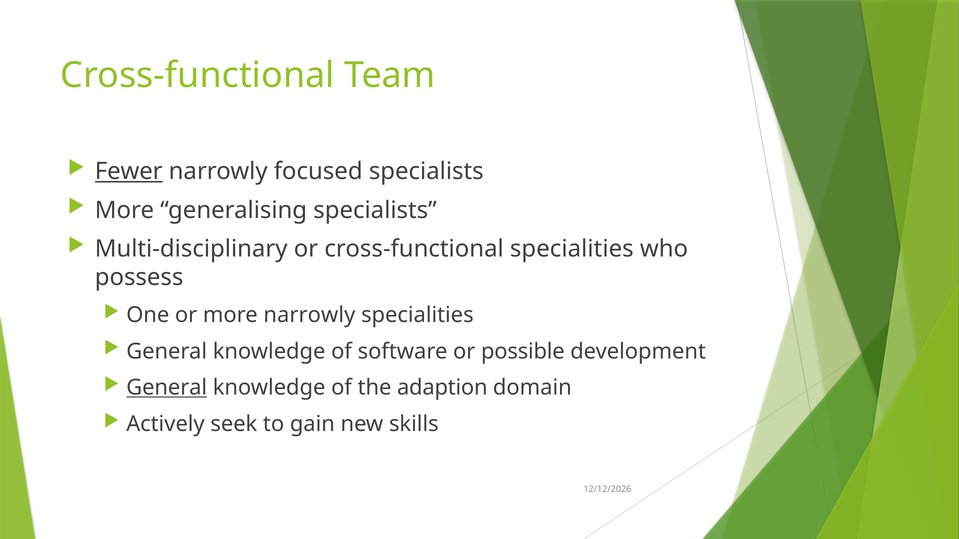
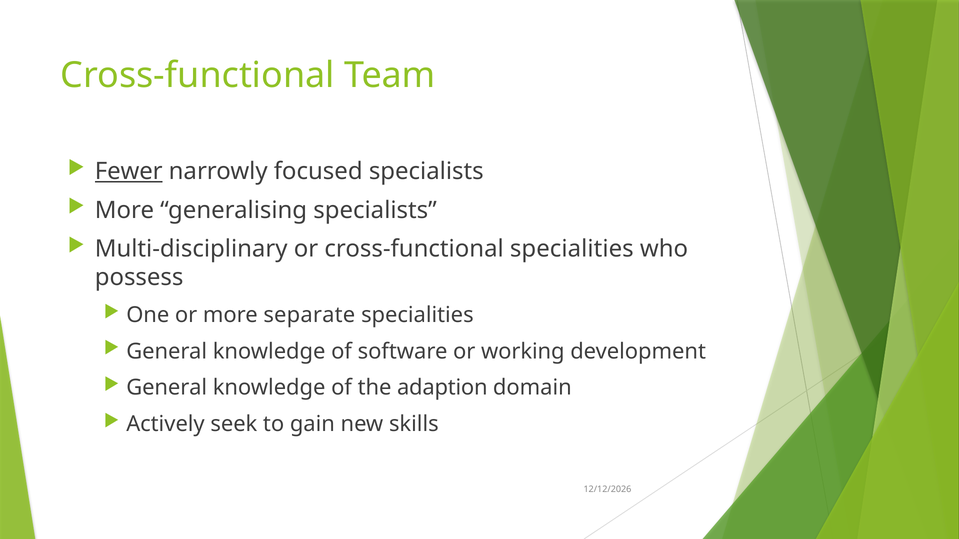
more narrowly: narrowly -> separate (309, 315)
possible: possible -> working (523, 352)
General underline: present -> none (167, 388)
